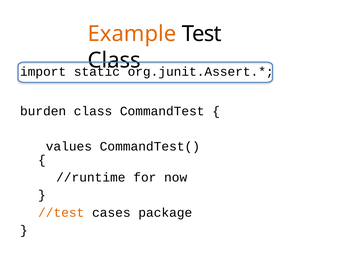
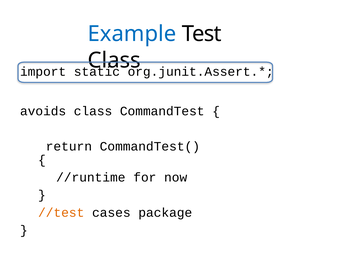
Example colour: orange -> blue (132, 34)
burden: burden -> avoids (43, 111)
values: values -> return (69, 146)
